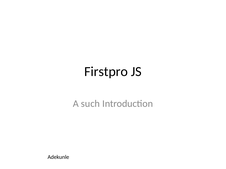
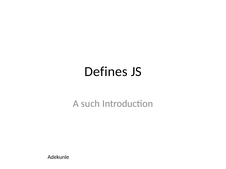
Firstpro: Firstpro -> Defines (106, 72)
